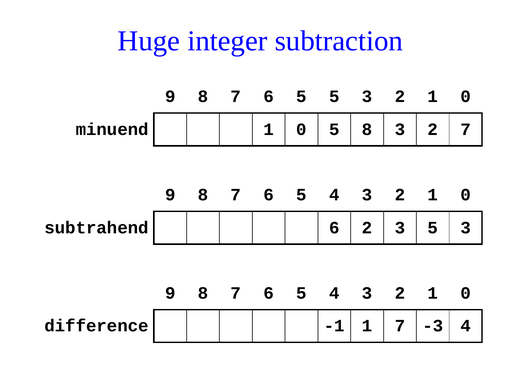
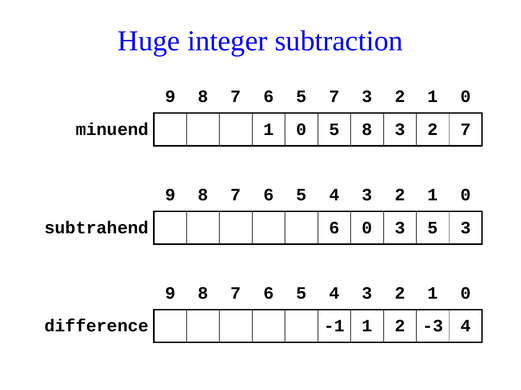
5 5: 5 -> 7 (334, 97)
6 2: 2 -> 0 (367, 228)
1 7: 7 -> 2 (400, 327)
